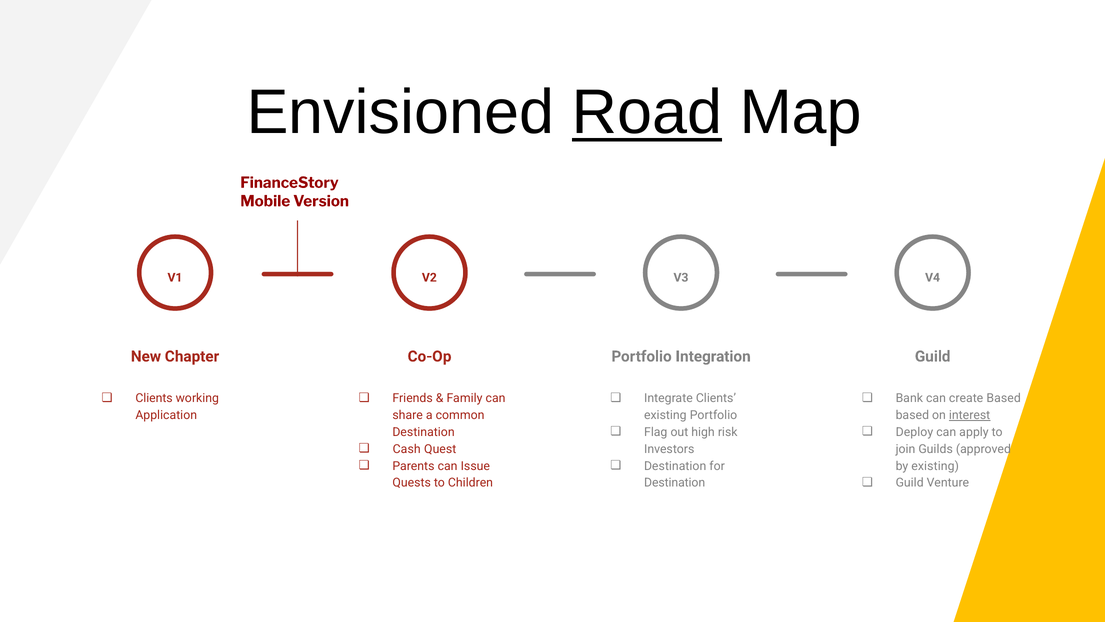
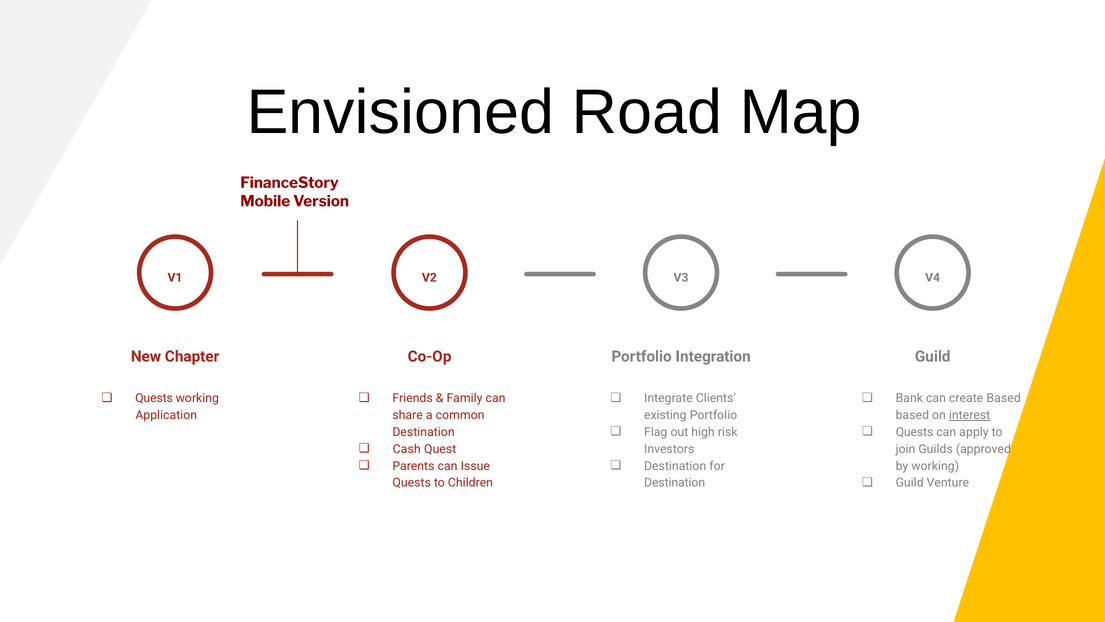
Road underline: present -> none (647, 113)
Clients: Clients -> Quests (154, 398)
Deploy: Deploy -> Quests (915, 432)
by existing: existing -> working (935, 466)
